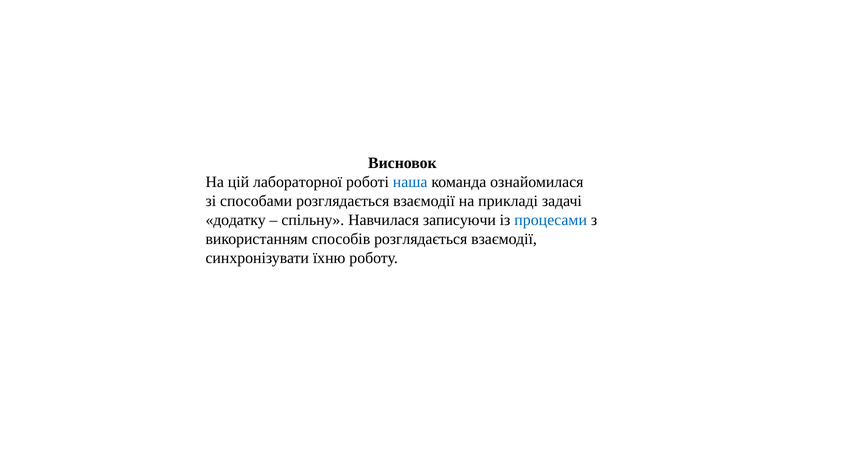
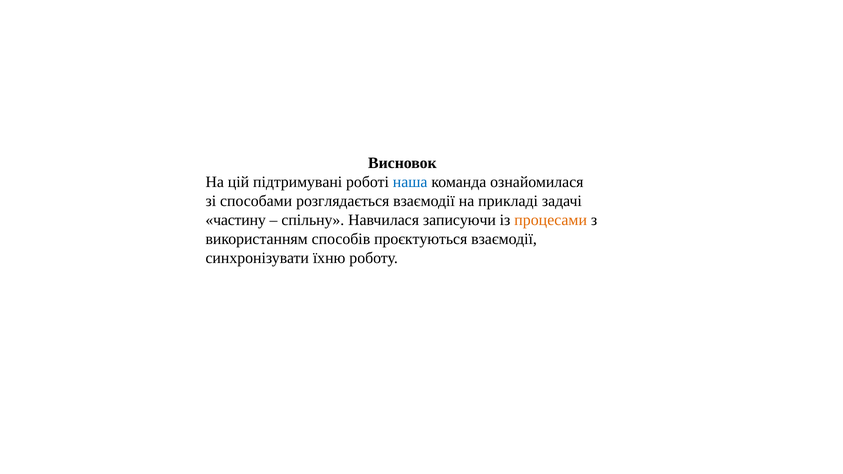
лабораторної: лабораторної -> підтримувані (298, 182)
додатку: додатку -> частину (236, 220)
процесами colour: blue -> orange (551, 220)
способів розглядається: розглядається -> проєктуються (421, 239)
